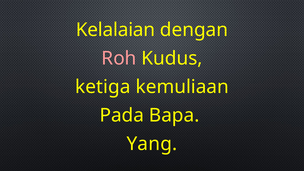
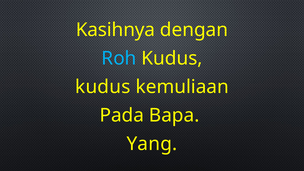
Kelalaian: Kelalaian -> Kasihnya (115, 30)
Roh colour: pink -> light blue (119, 58)
ketiga: ketiga -> kudus (103, 87)
